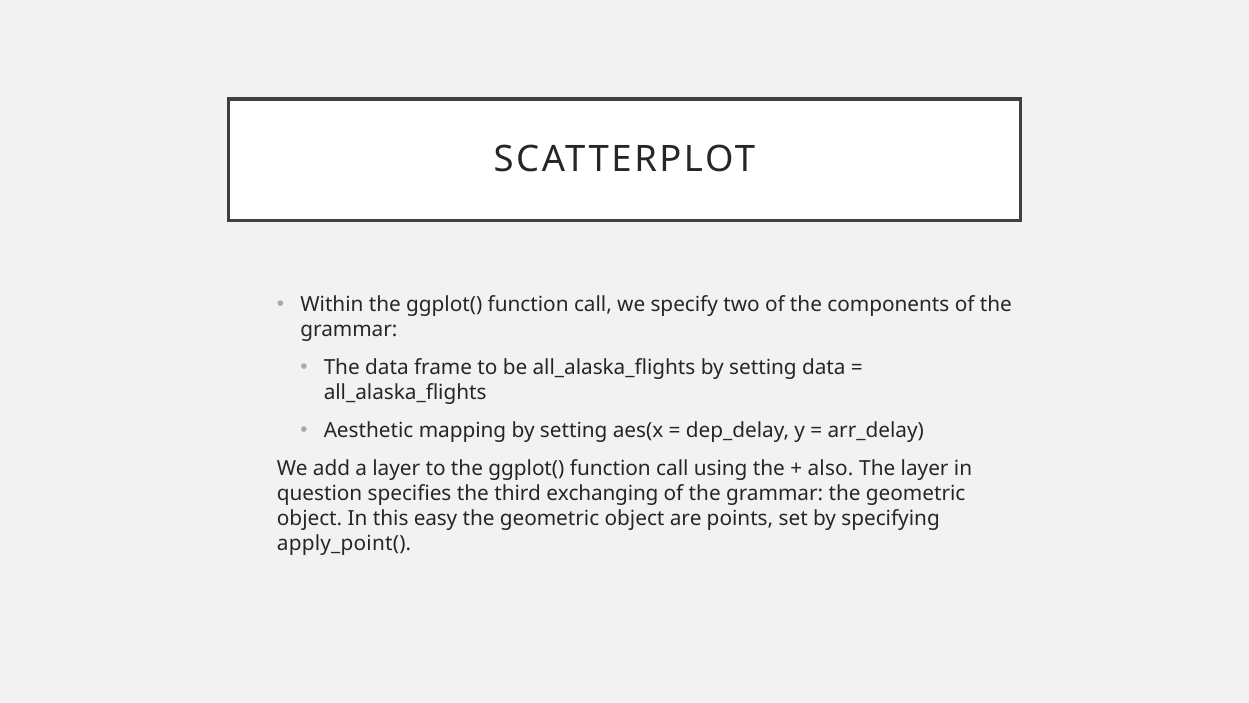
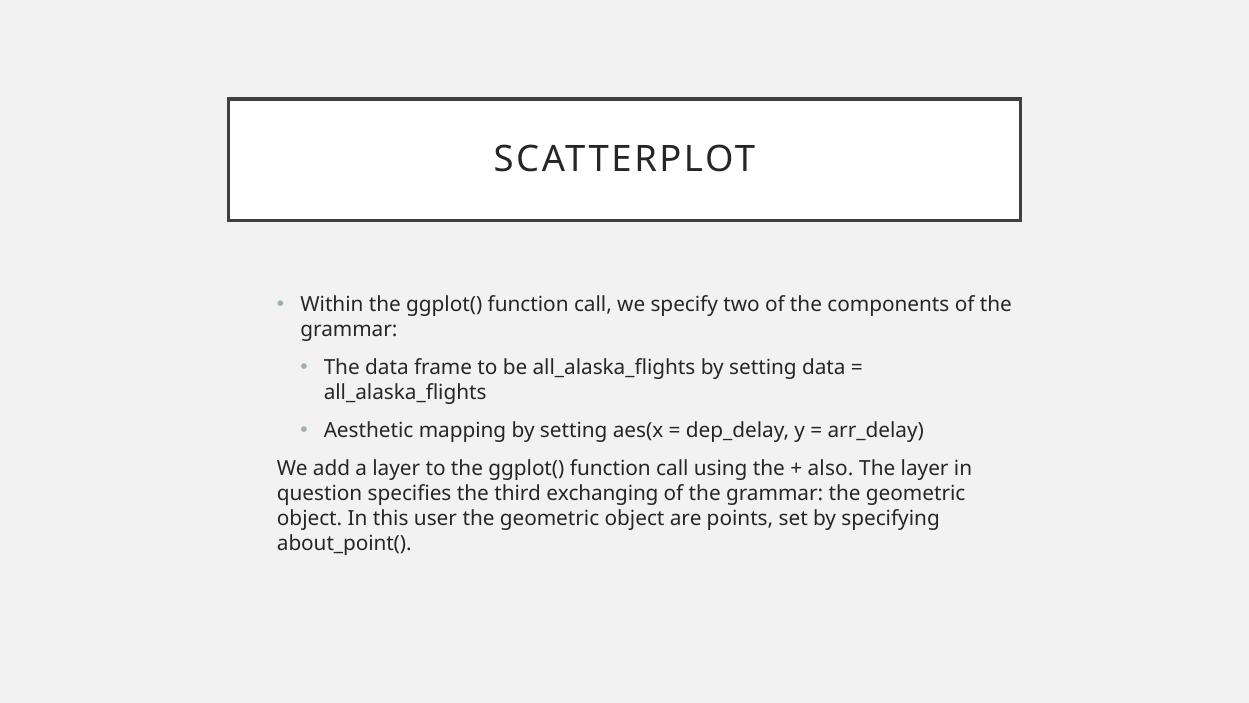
easy: easy -> user (435, 518)
apply_point(: apply_point( -> about_point( (344, 543)
